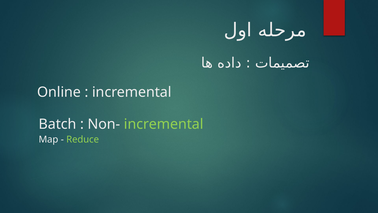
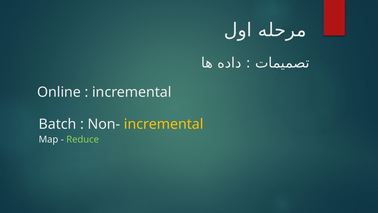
incremental colour: light green -> yellow (164, 124)
